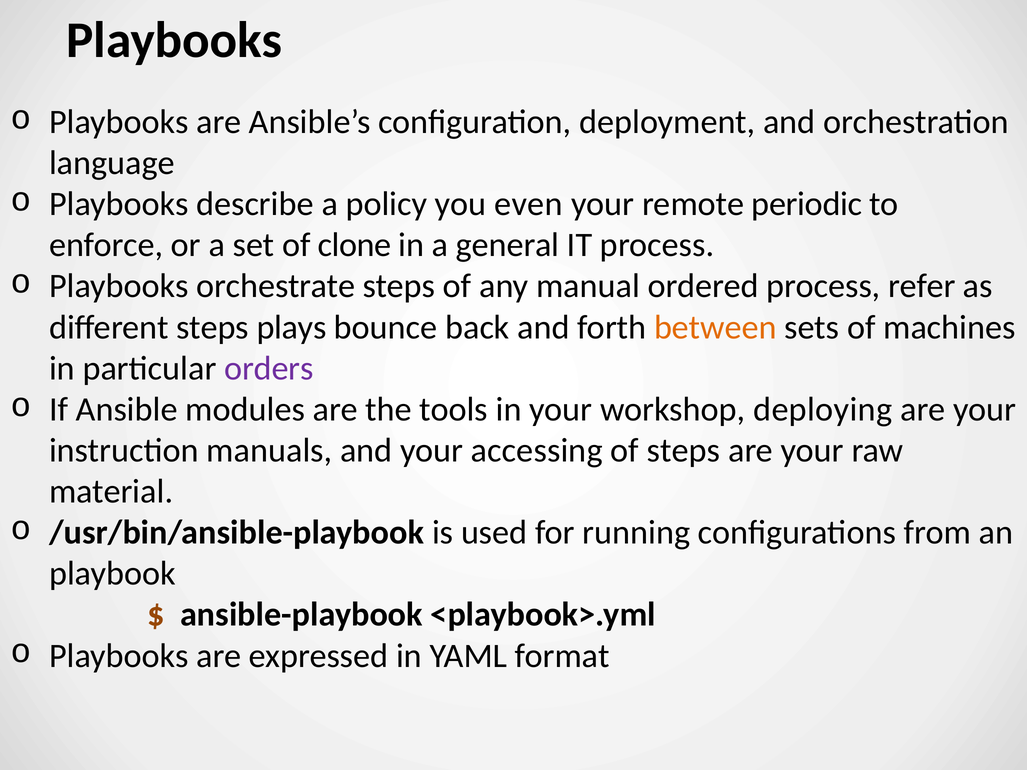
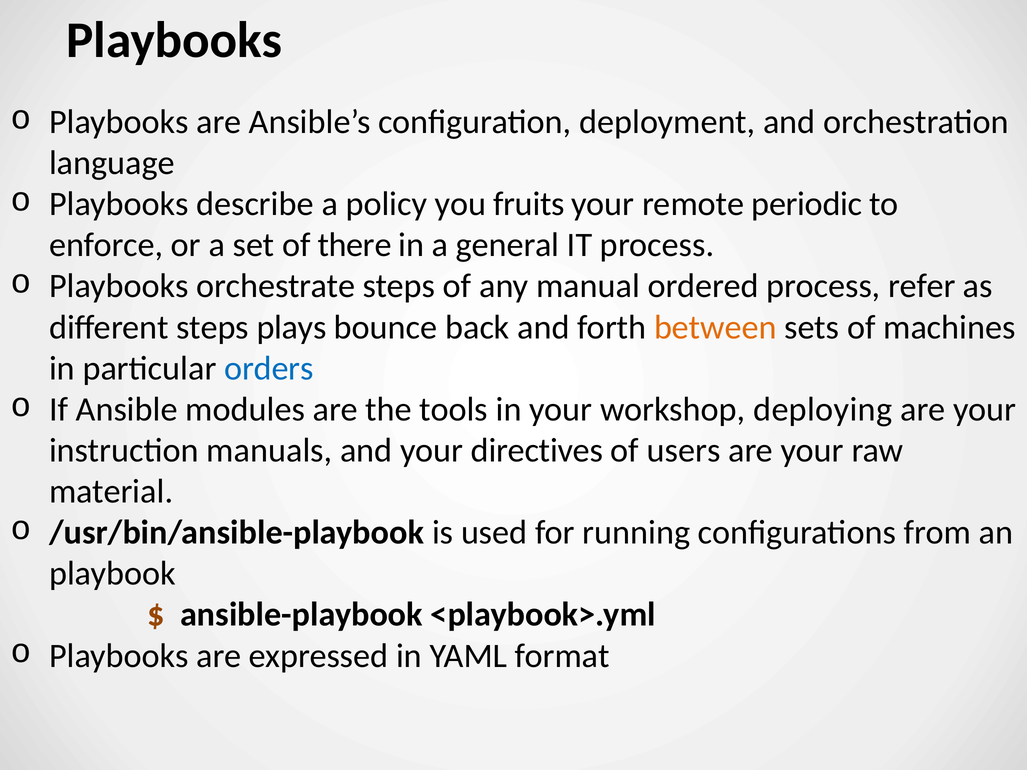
even: even -> fruits (529, 204)
clone: clone -> there (355, 245)
orders colour: purple -> blue (269, 368)
accessing: accessing -> directives (537, 451)
of steps: steps -> users (684, 451)
